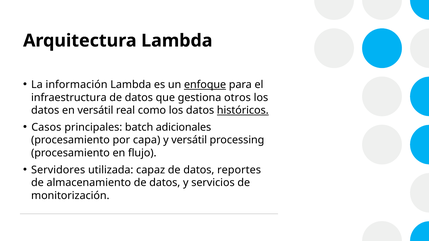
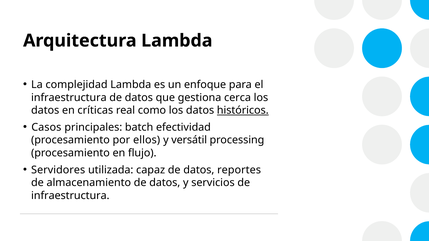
información: información -> complejidad (77, 85)
enfoque underline: present -> none (205, 85)
otros: otros -> cerca (238, 98)
en versátil: versátil -> críticas (95, 111)
adicionales: adicionales -> efectividad (183, 127)
capa: capa -> ellos (147, 140)
monitorización: monitorización -> infraestructura (70, 196)
